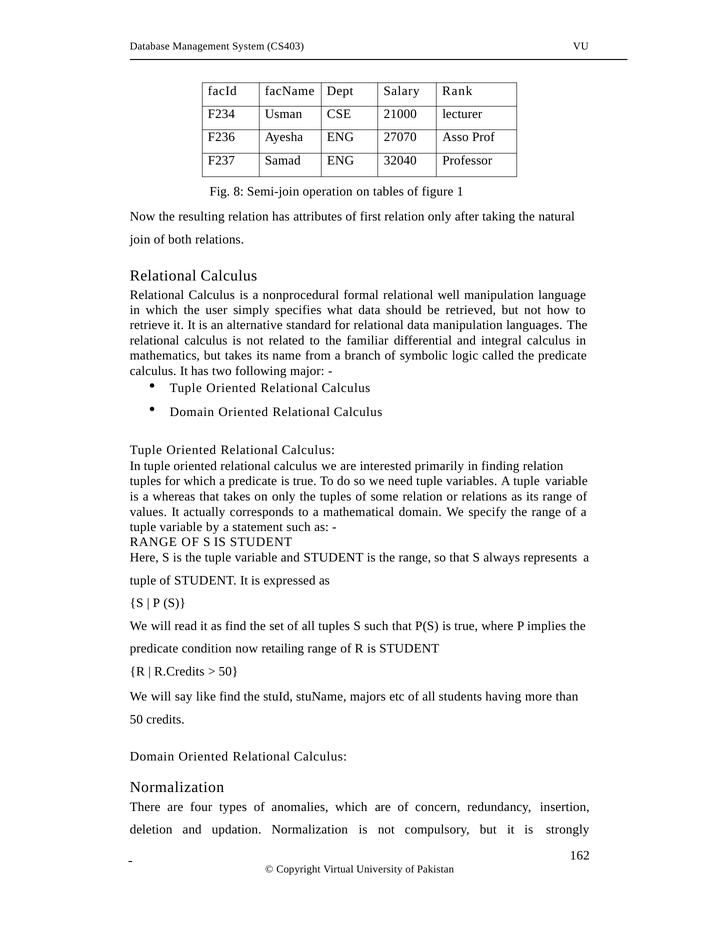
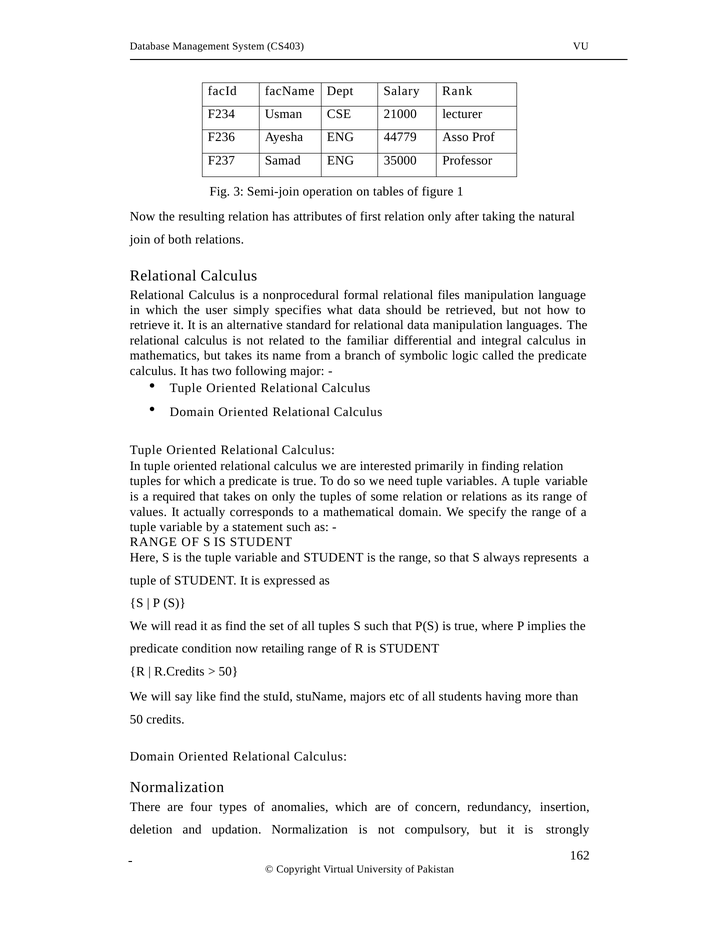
27070: 27070 -> 44779 (400, 137)
32040: 32040 -> 35000 (400, 161)
8: 8 -> 3 (239, 192)
well: well -> files (449, 295)
whereas: whereas -> required (174, 497)
